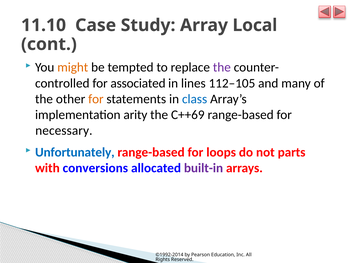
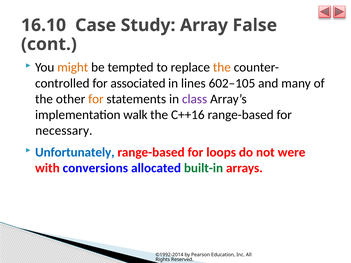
11.10: 11.10 -> 16.10 (44, 25)
Local: Local -> False (255, 25)
the colour: purple -> orange (222, 67)
112–105: 112–105 -> 602–105 (232, 83)
class colour: blue -> purple (195, 99)
arity: arity -> walk (135, 115)
C++69: C++69 -> C++16 (188, 115)
parts: parts -> were (292, 152)
built-in colour: purple -> green (204, 168)
